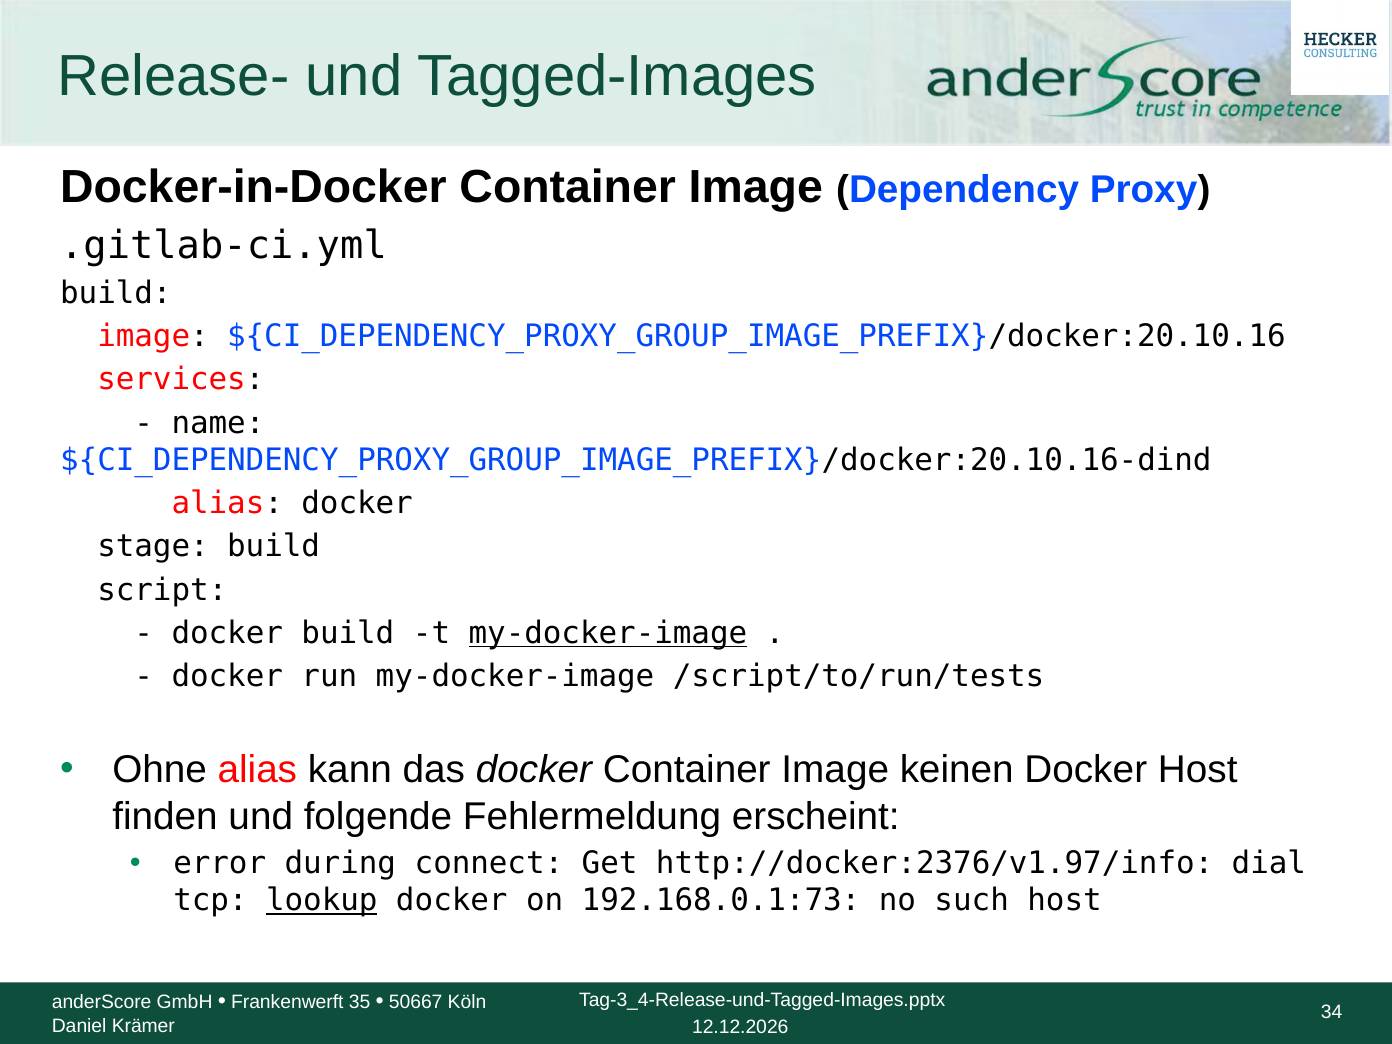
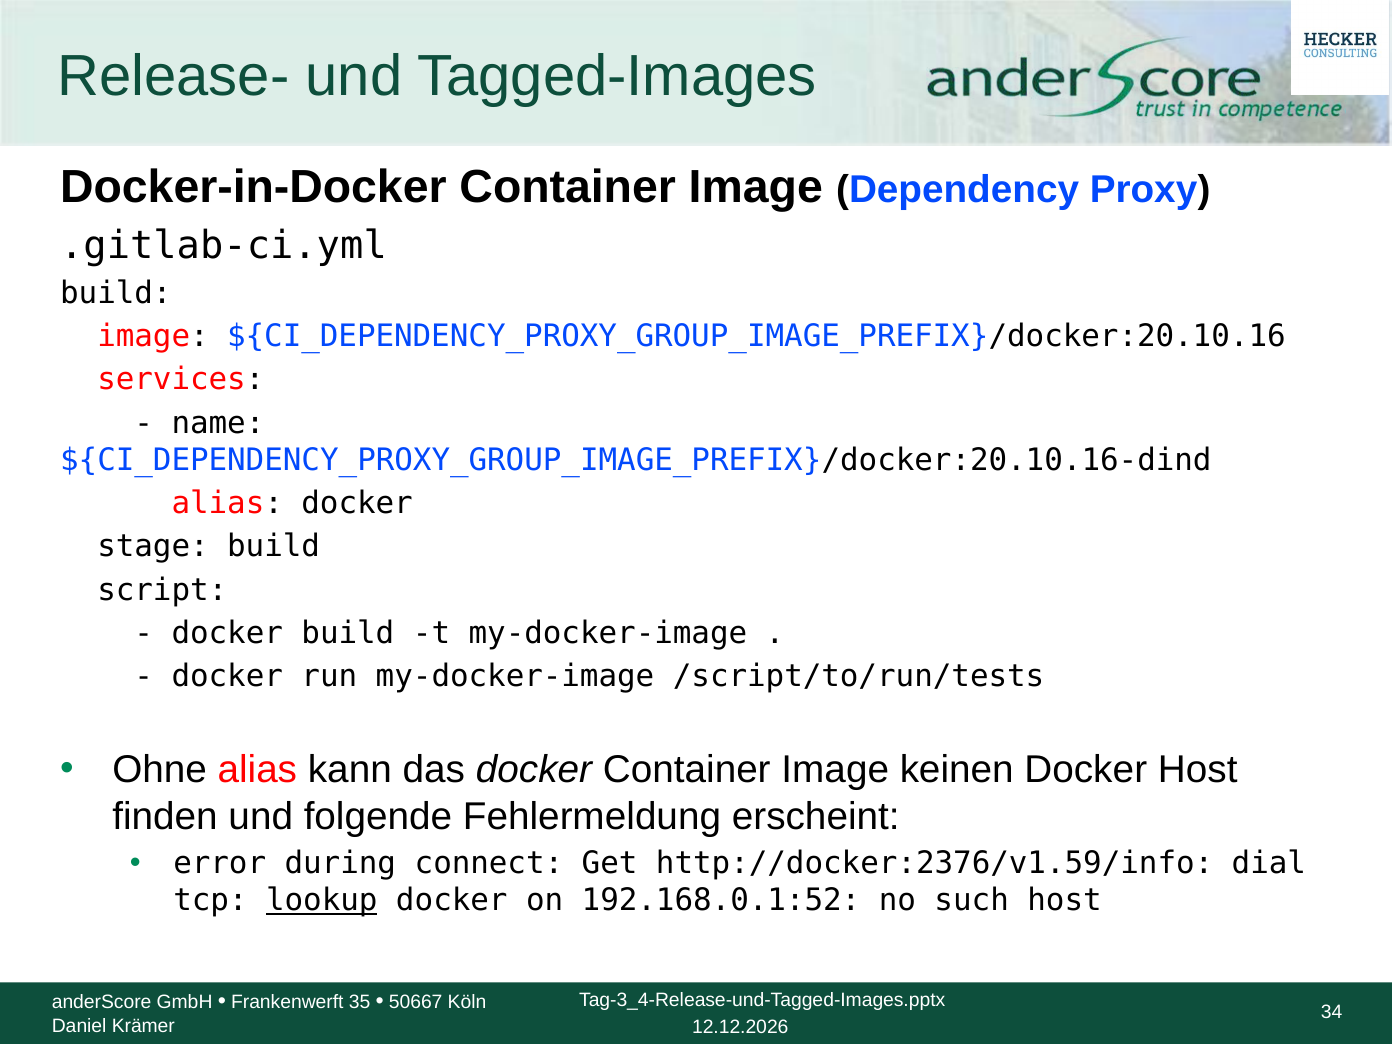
my-docker-image underline: present -> none (608, 633)
http://docker:2376/v1.97/info: http://docker:2376/v1.97/info -> http://docker:2376/v1.59/info (935, 864)
192.168.0.1:73: 192.168.0.1:73 -> 192.168.0.1:52 (721, 901)
